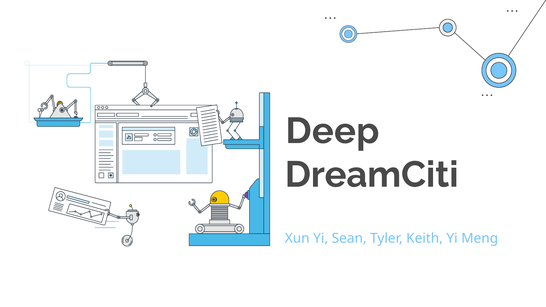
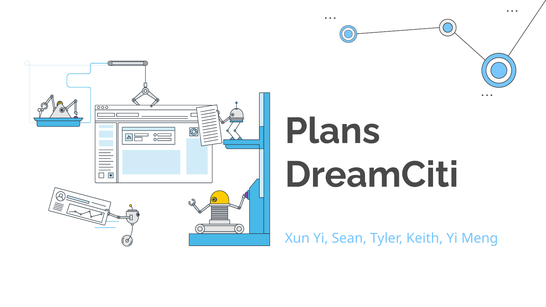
Deep: Deep -> Plans (333, 131)
